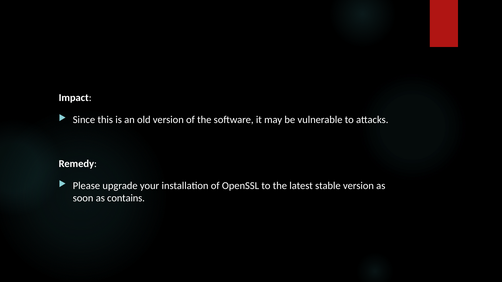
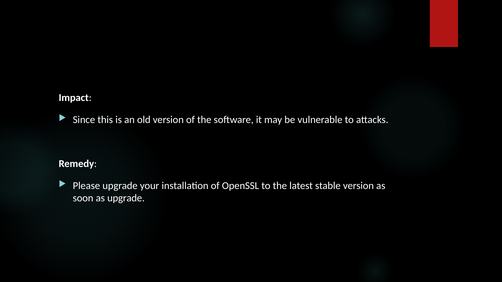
as contains: contains -> upgrade (126, 198)
